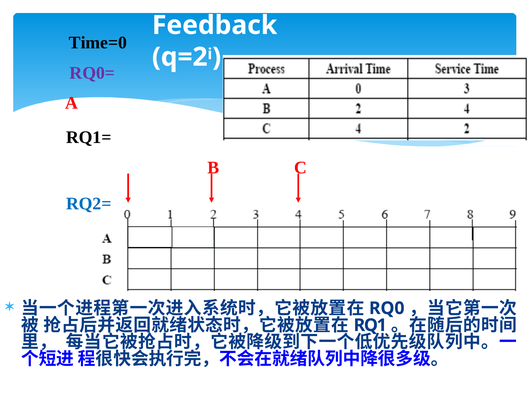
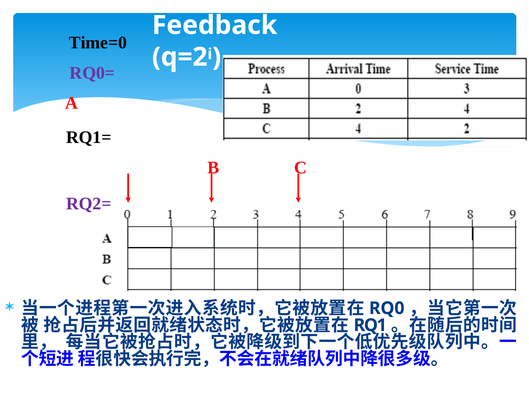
RQ2= colour: blue -> purple (89, 204)
